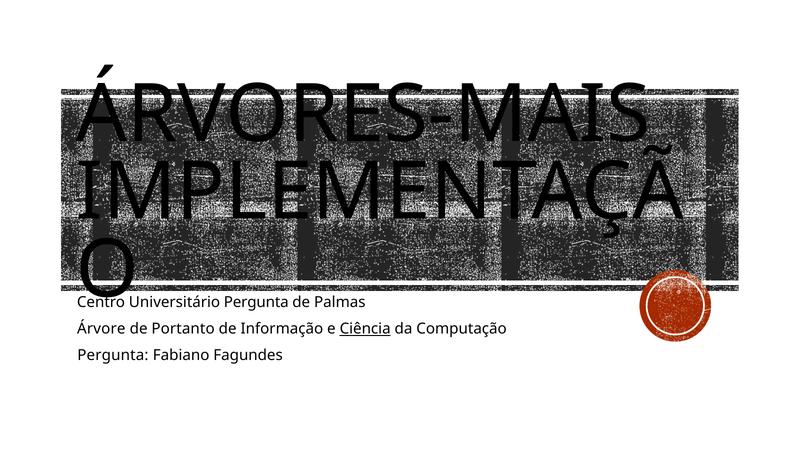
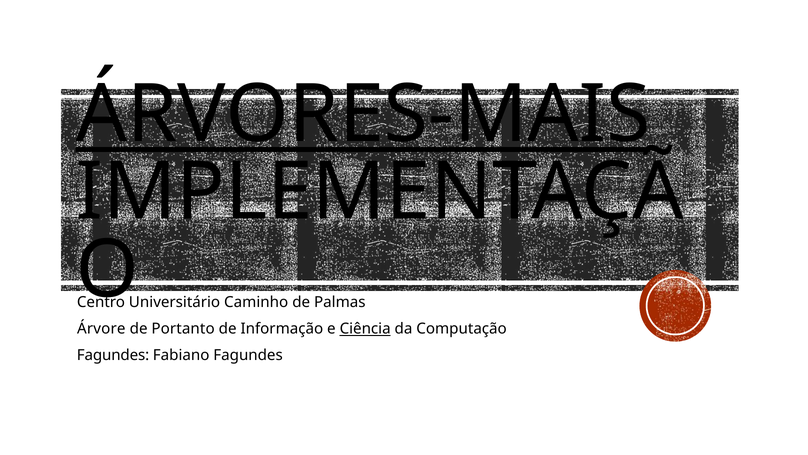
ÁRVORES-MAIS underline: none -> present (363, 115)
Universitário Pergunta: Pergunta -> Caminho (256, 302)
Pergunta: Pergunta -> Fagundes (113, 355)
